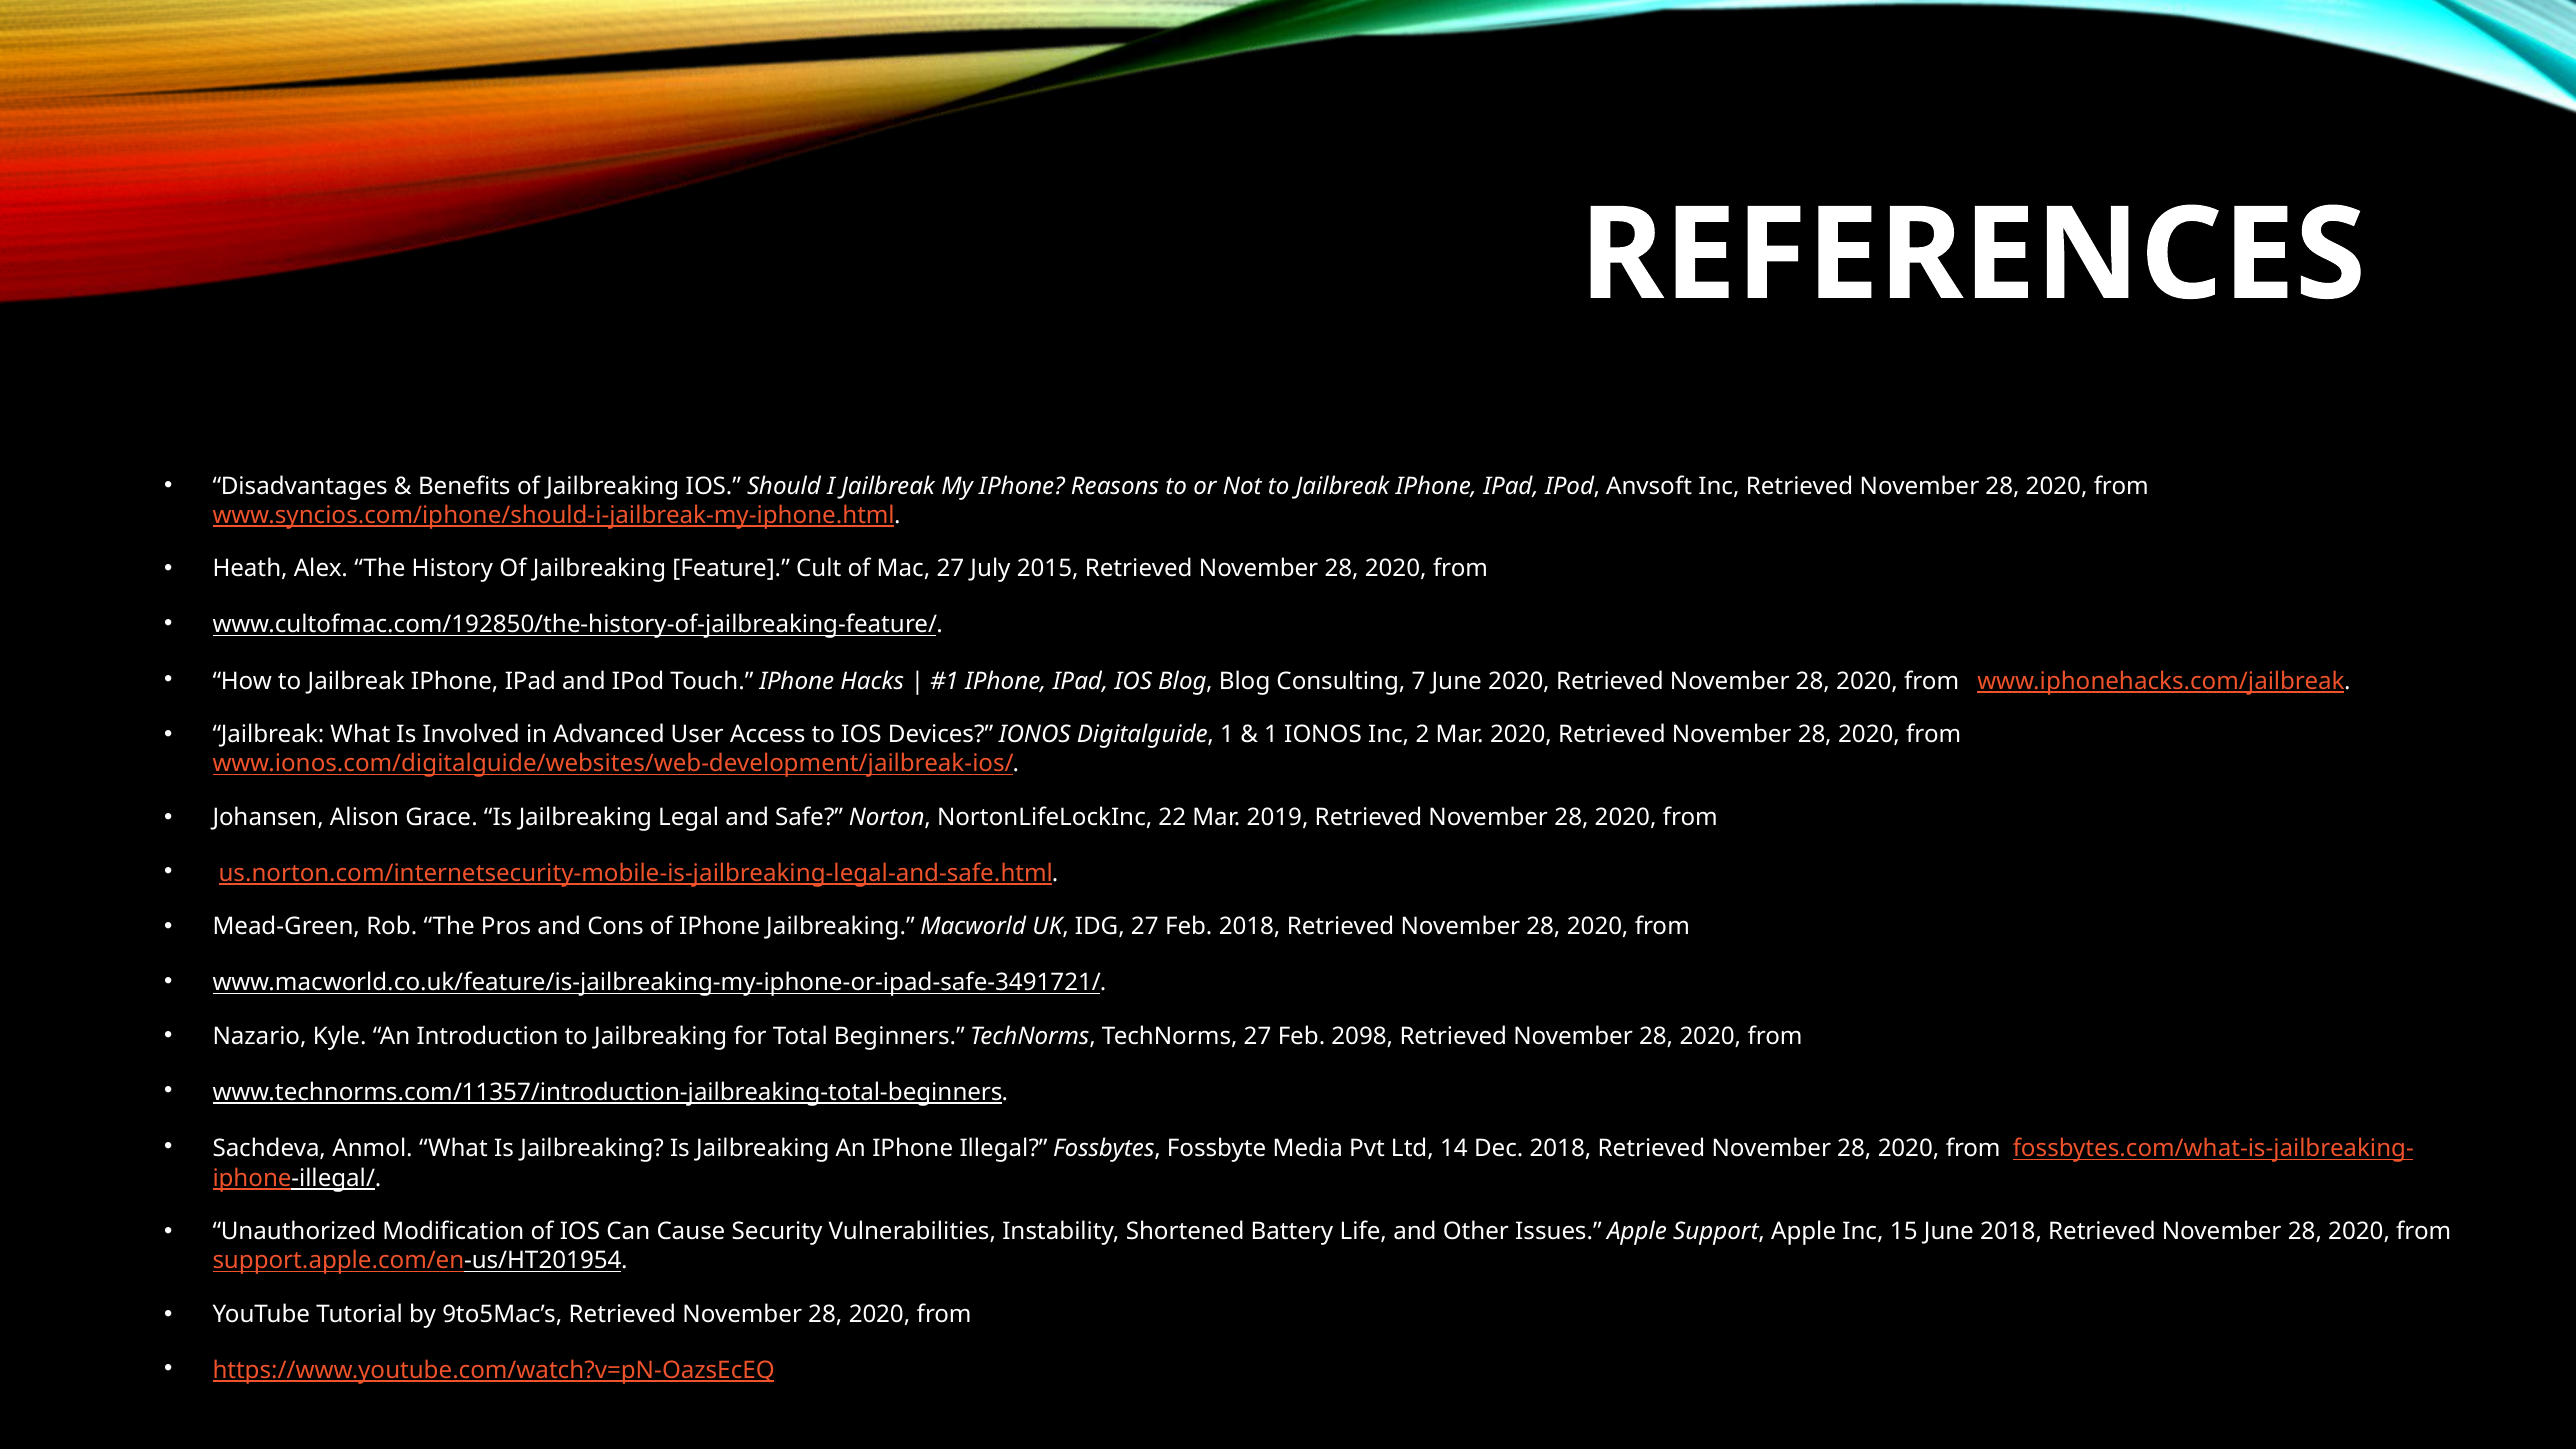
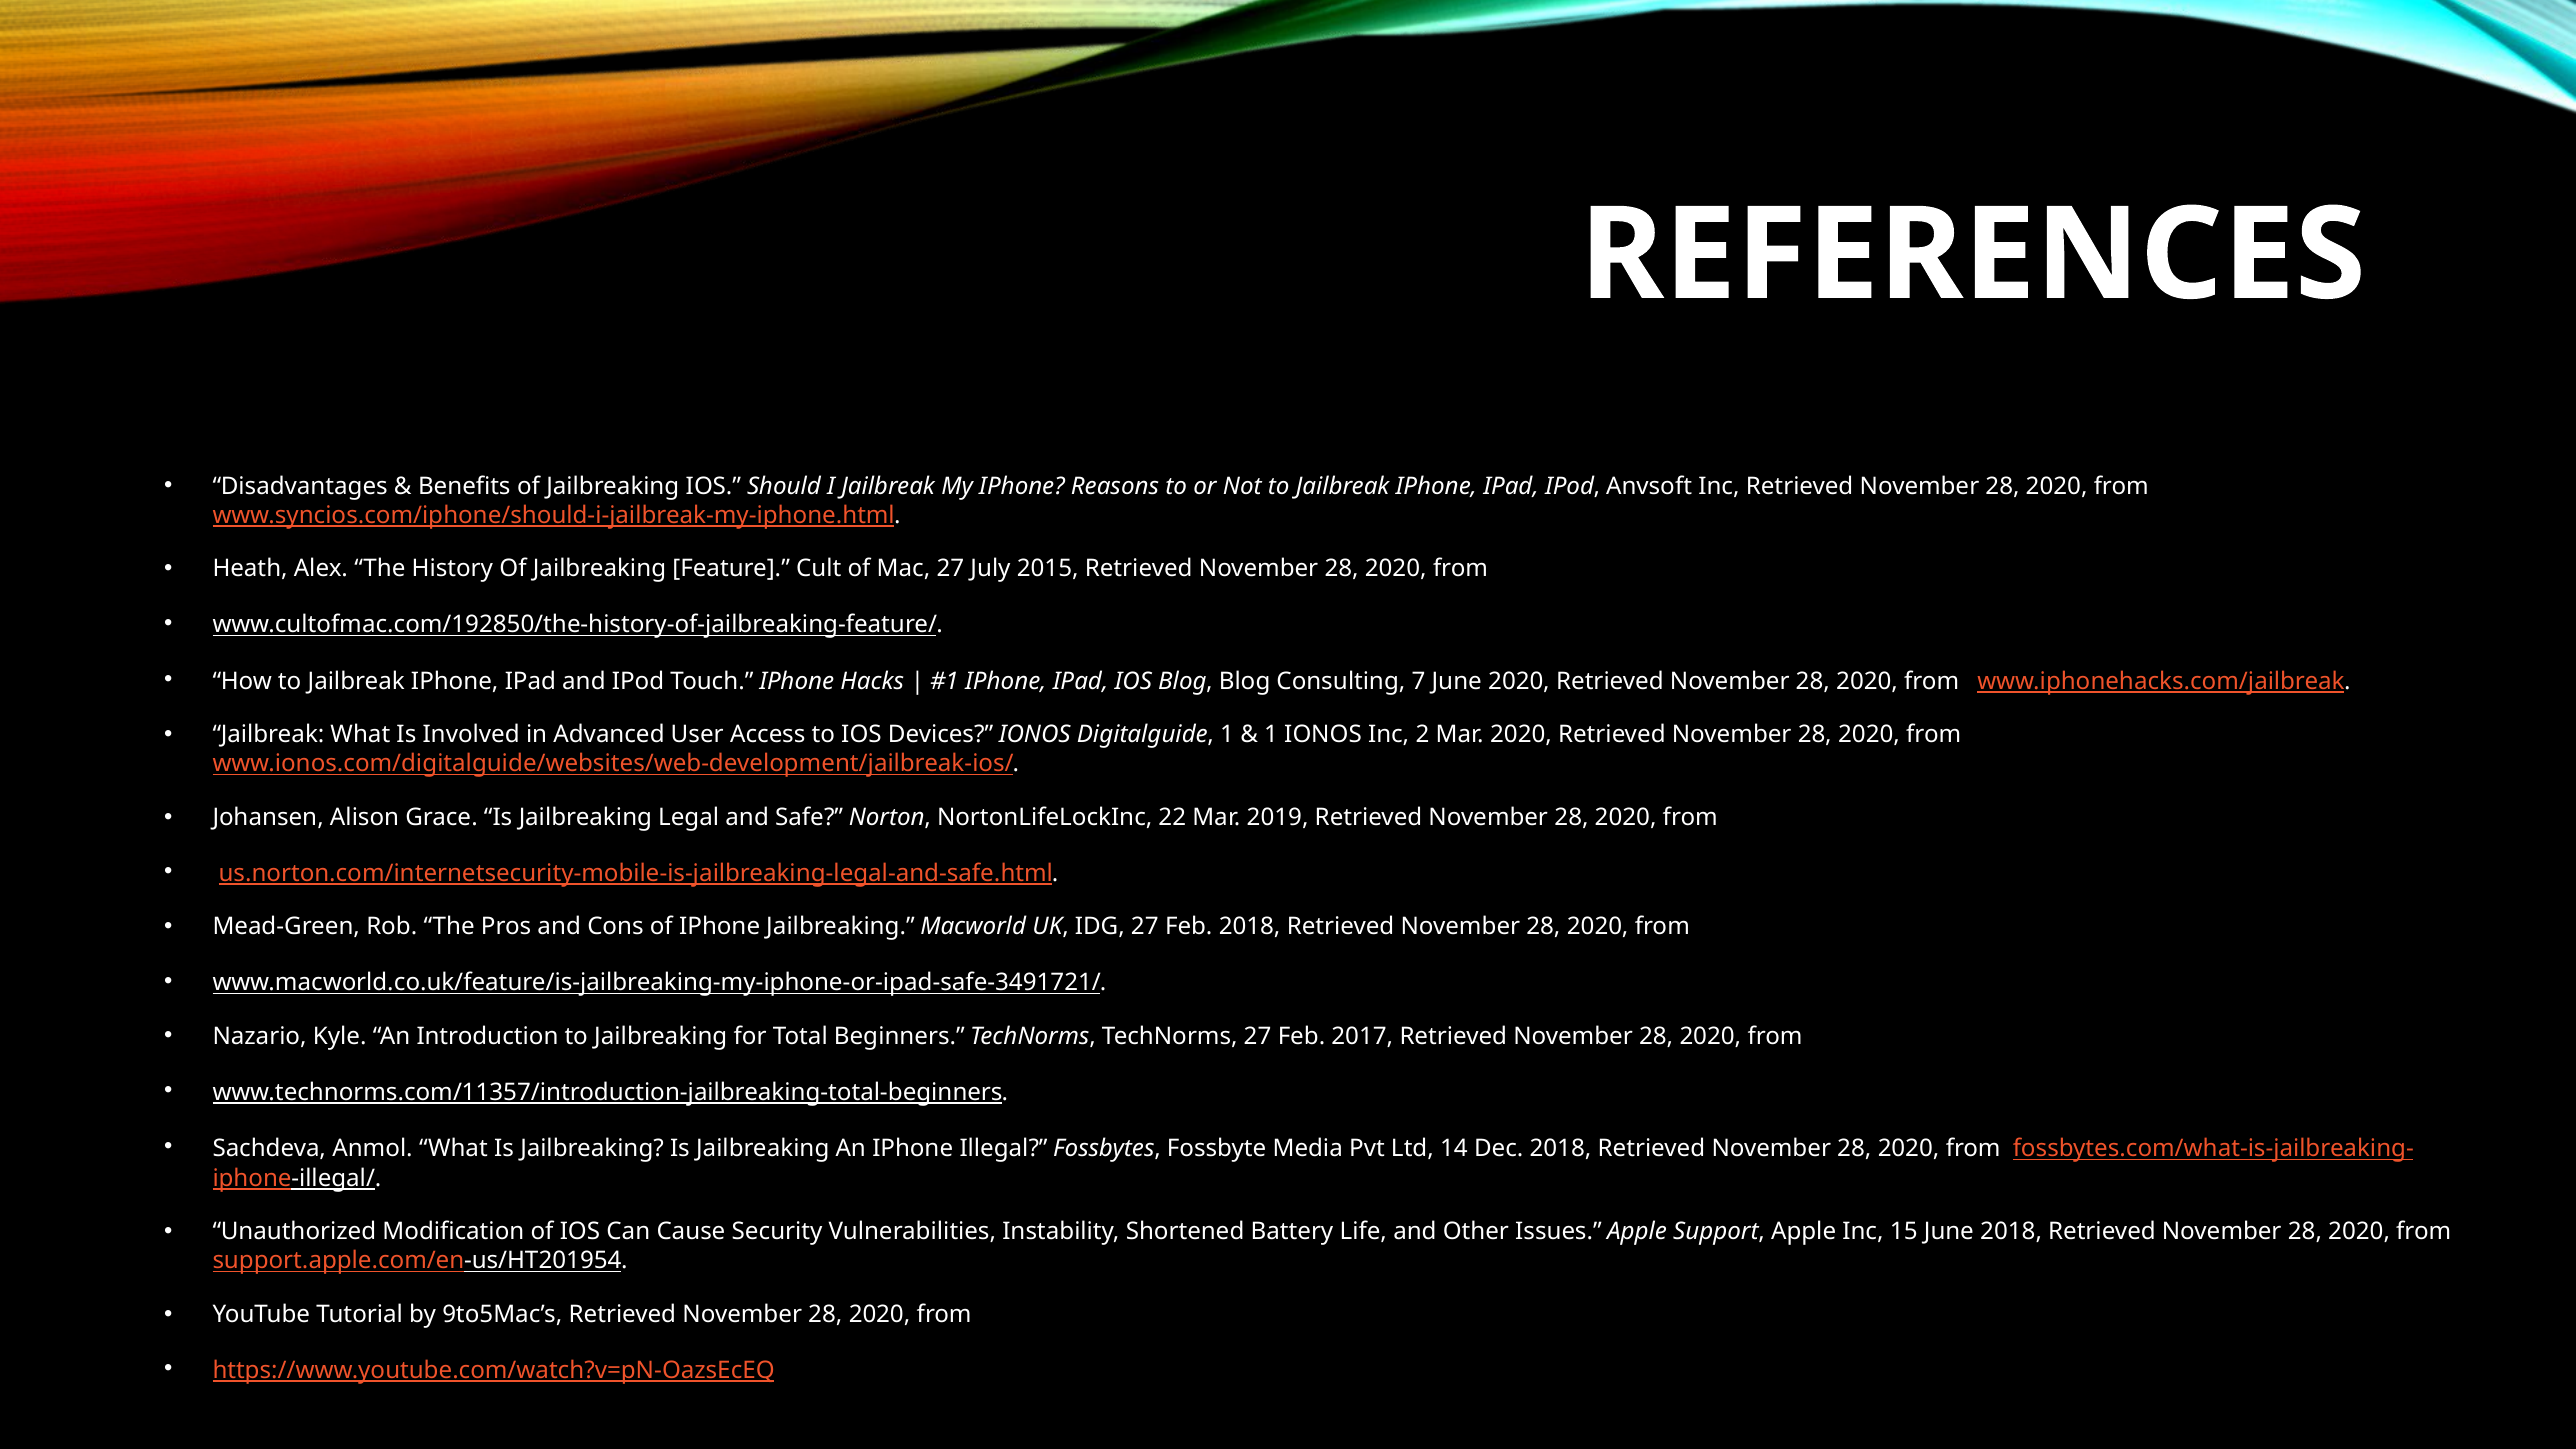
2098: 2098 -> 2017 (1362, 1036)
